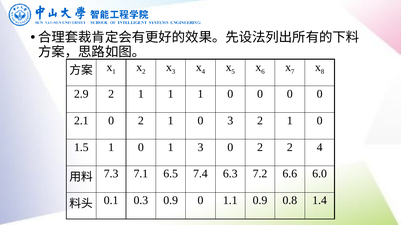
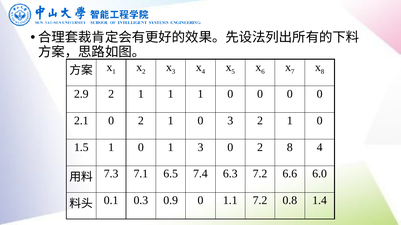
2 2: 2 -> 8 (290, 148)
1.1 0.9: 0.9 -> 7.2 (260, 201)
